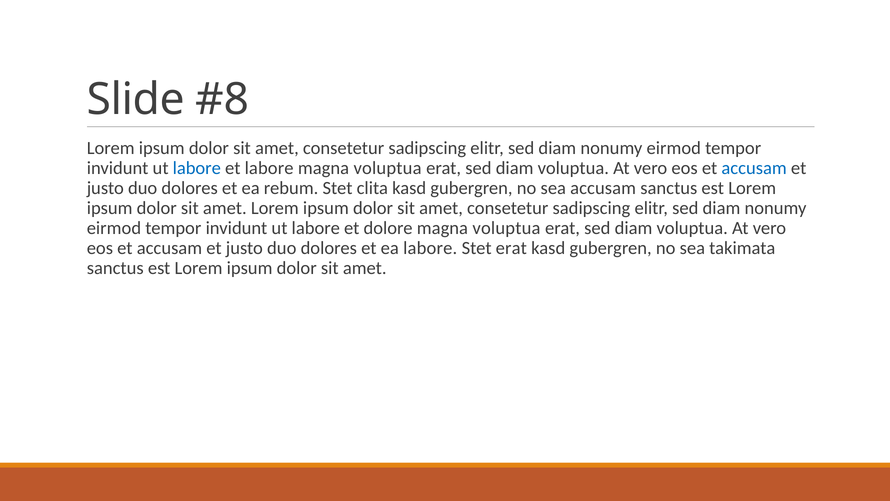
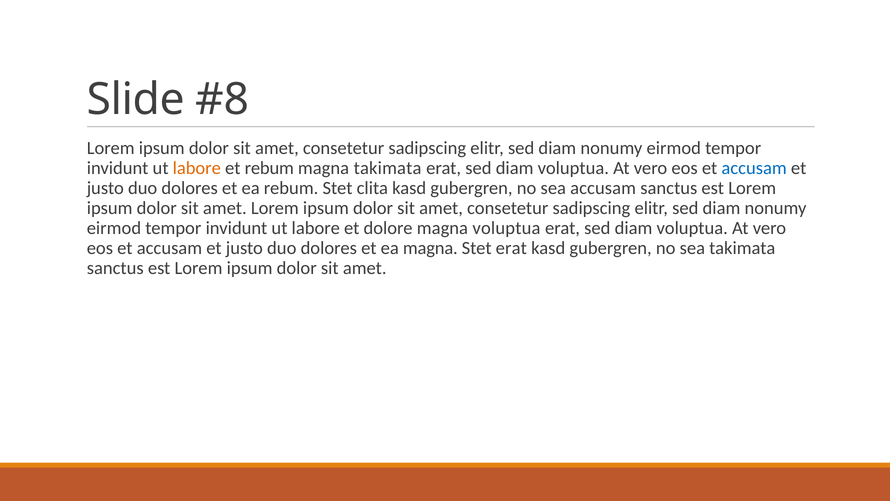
labore colour: blue -> orange (197, 168)
et labore: labore -> rebum (269, 168)
voluptua: voluptua -> takimata (388, 168)
ea labore: labore -> magna (430, 248)
